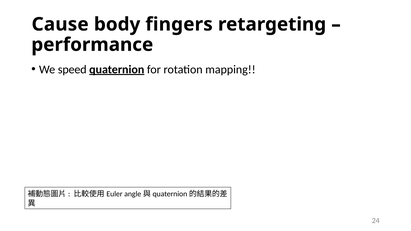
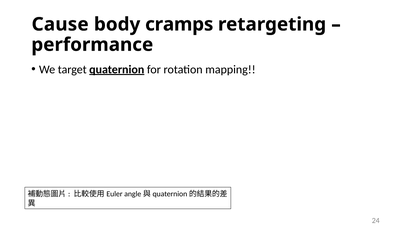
fingers: fingers -> cramps (179, 24)
speed: speed -> target (72, 69)
